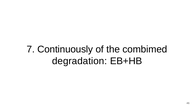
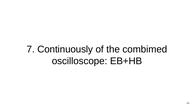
degradation: degradation -> oscilloscope (80, 61)
